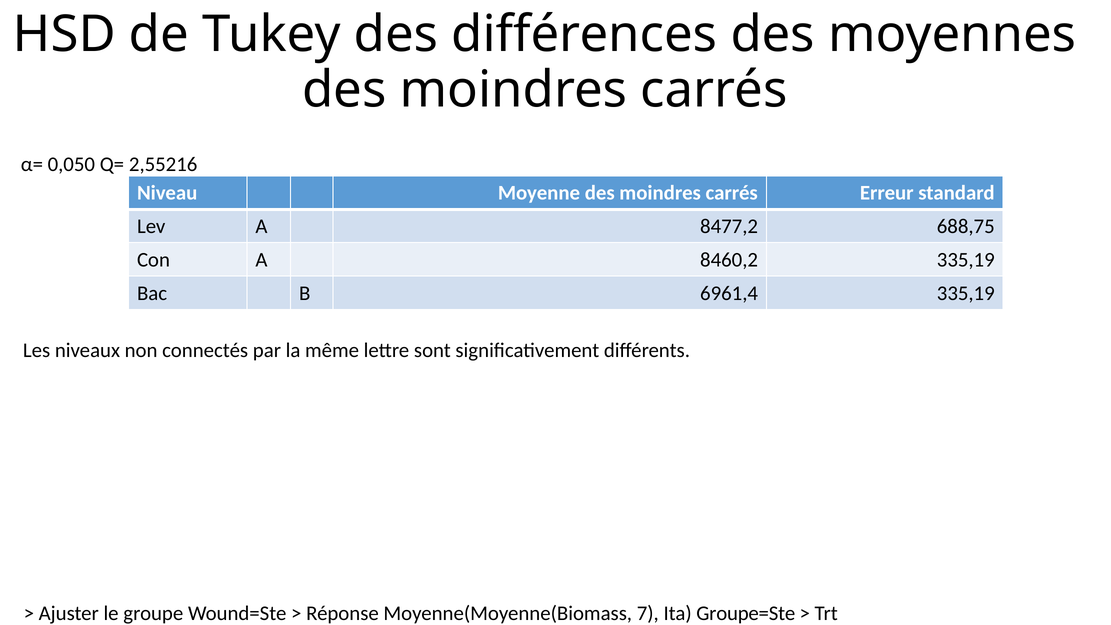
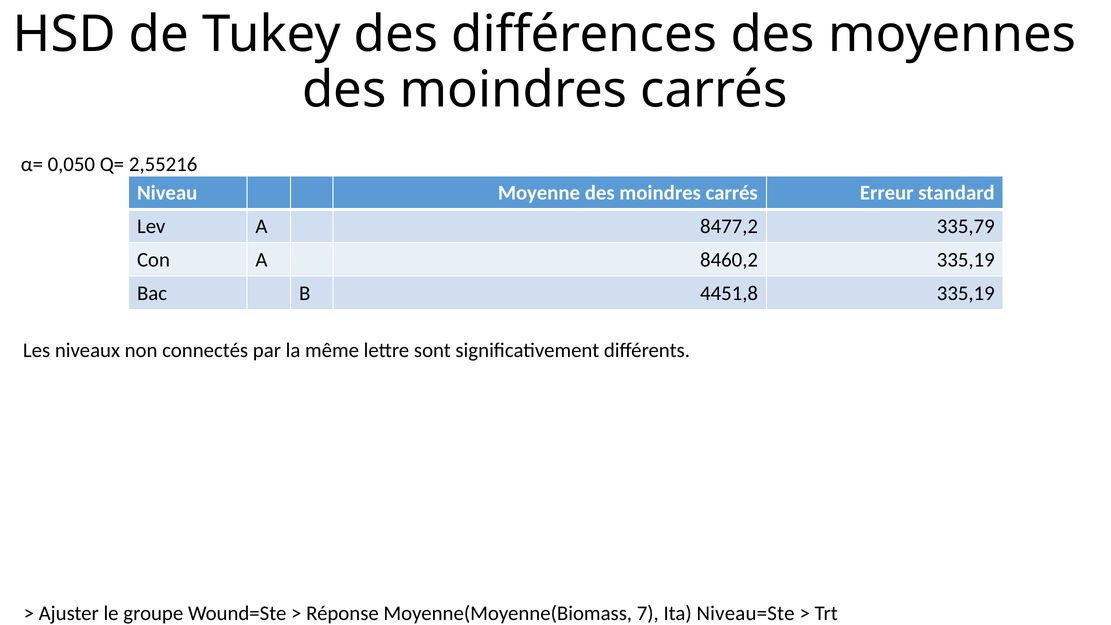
688,75: 688,75 -> 335,79 (966, 226)
6961,4: 6961,4 -> 4451,8 (729, 293)
Groupe=Ste: Groupe=Ste -> Niveau=Ste (746, 613)
